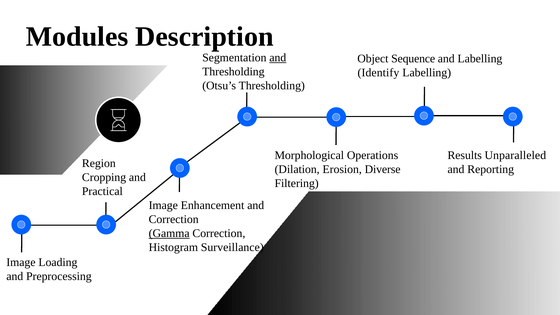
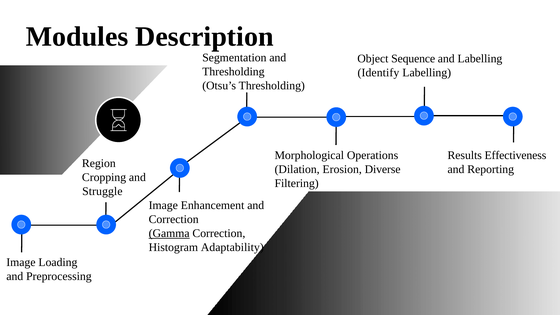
and underline: present -> none (278, 58)
Unparalleled: Unparalleled -> Effectiveness (515, 155)
Practical: Practical -> Struggle (102, 191)
Surveillance: Surveillance -> Adaptability (232, 247)
